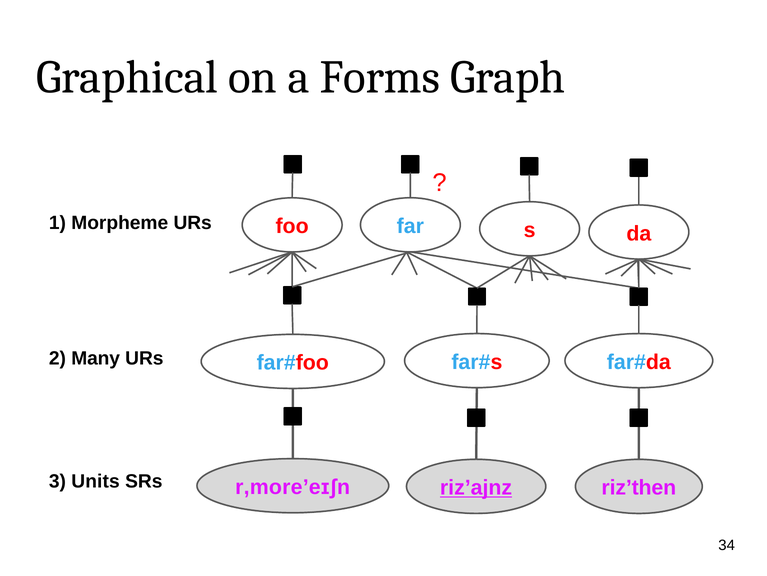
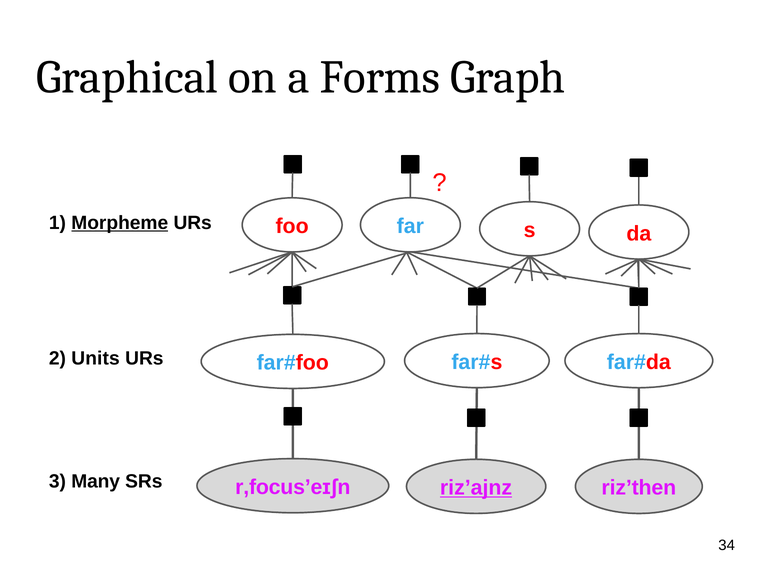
Morpheme underline: none -> present (120, 222)
Many: Many -> Units (96, 358)
Units: Units -> Many (96, 481)
r,more’eɪʃn: r,more’eɪʃn -> r,focus’eɪʃn (293, 487)
